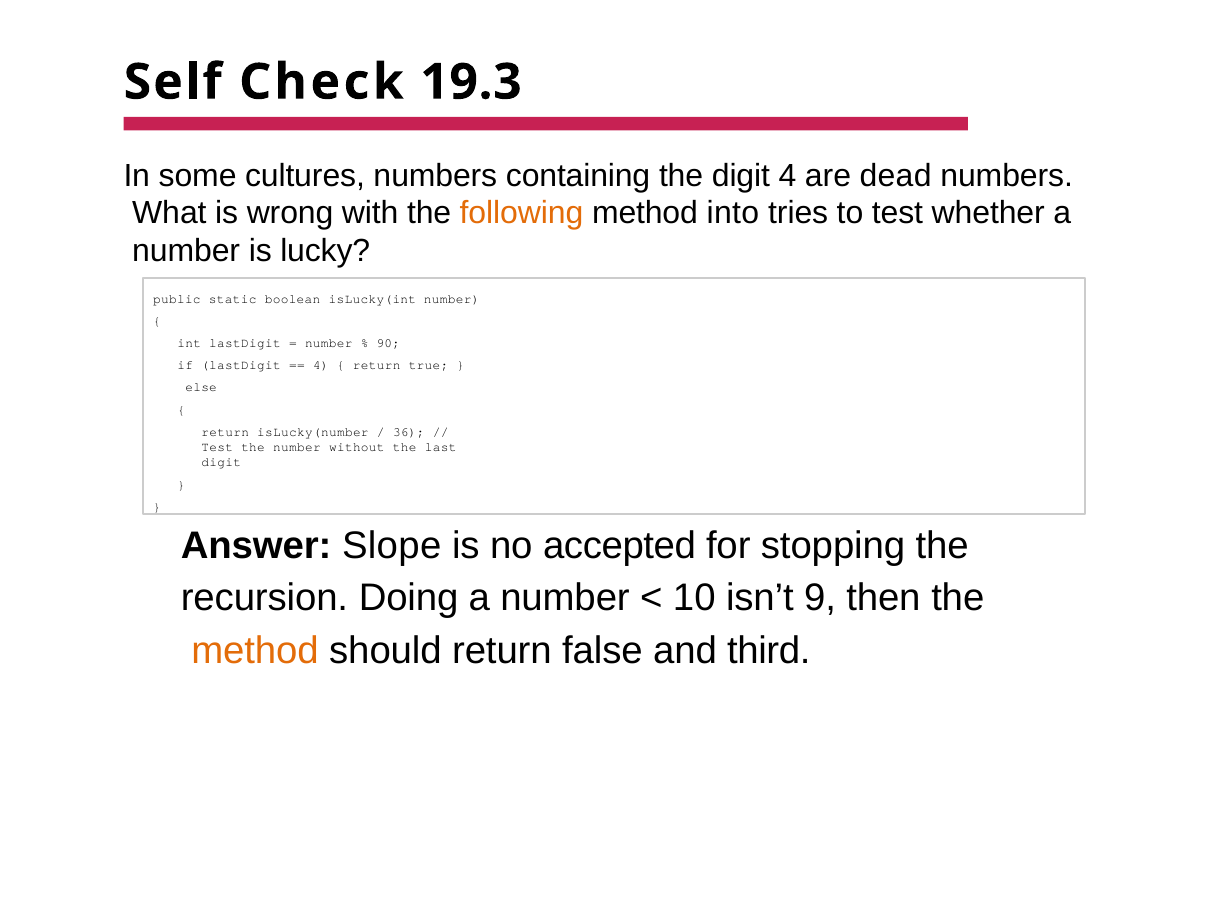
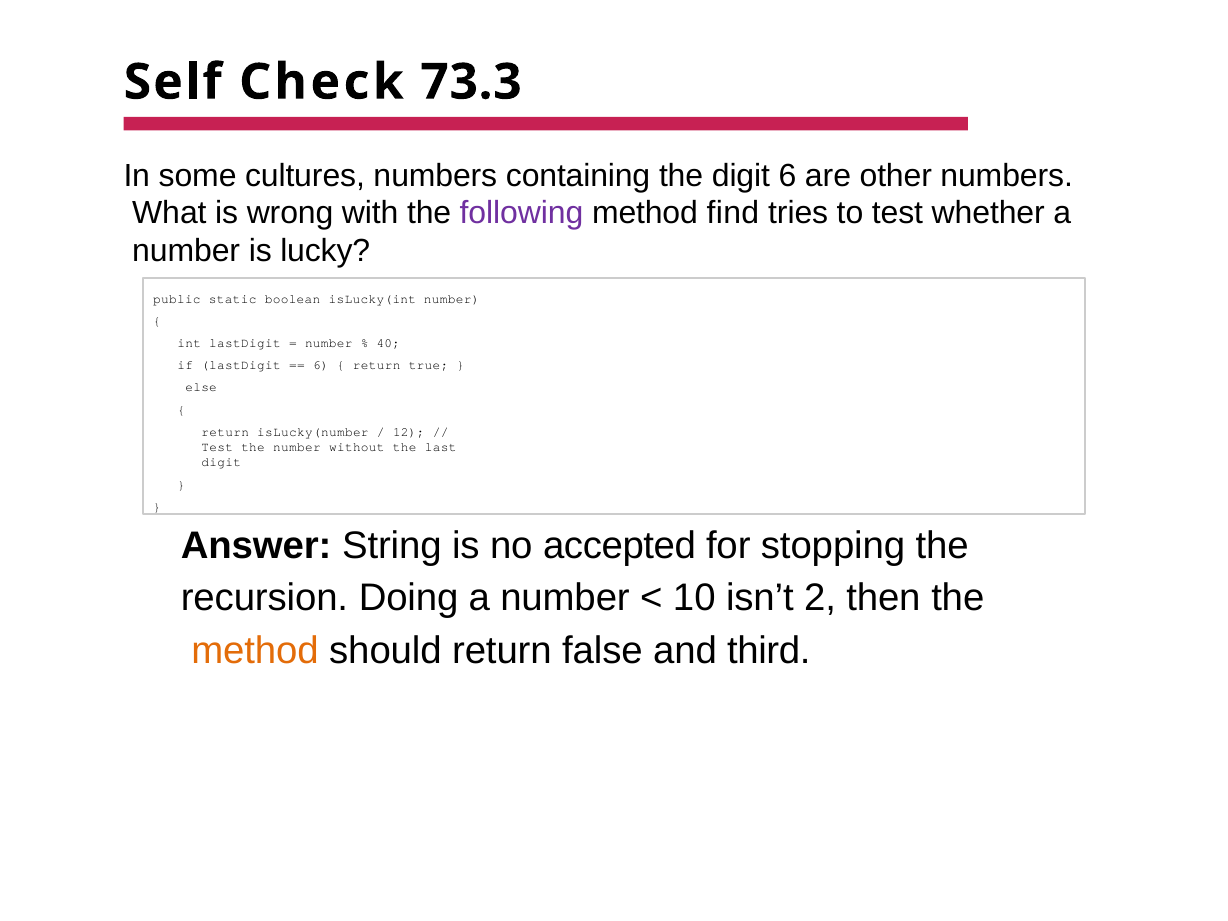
19.3: 19.3 -> 73.3 (471, 82)
digit 4: 4 -> 6 (787, 176)
dead: dead -> other (896, 176)
following colour: orange -> purple (522, 213)
into: into -> find (733, 213)
90: 90 -> 40 (388, 344)
4: 4 -> 6 (321, 366)
36: 36 -> 12 (409, 432)
Slope: Slope -> String (392, 545)
9: 9 -> 2 (820, 598)
